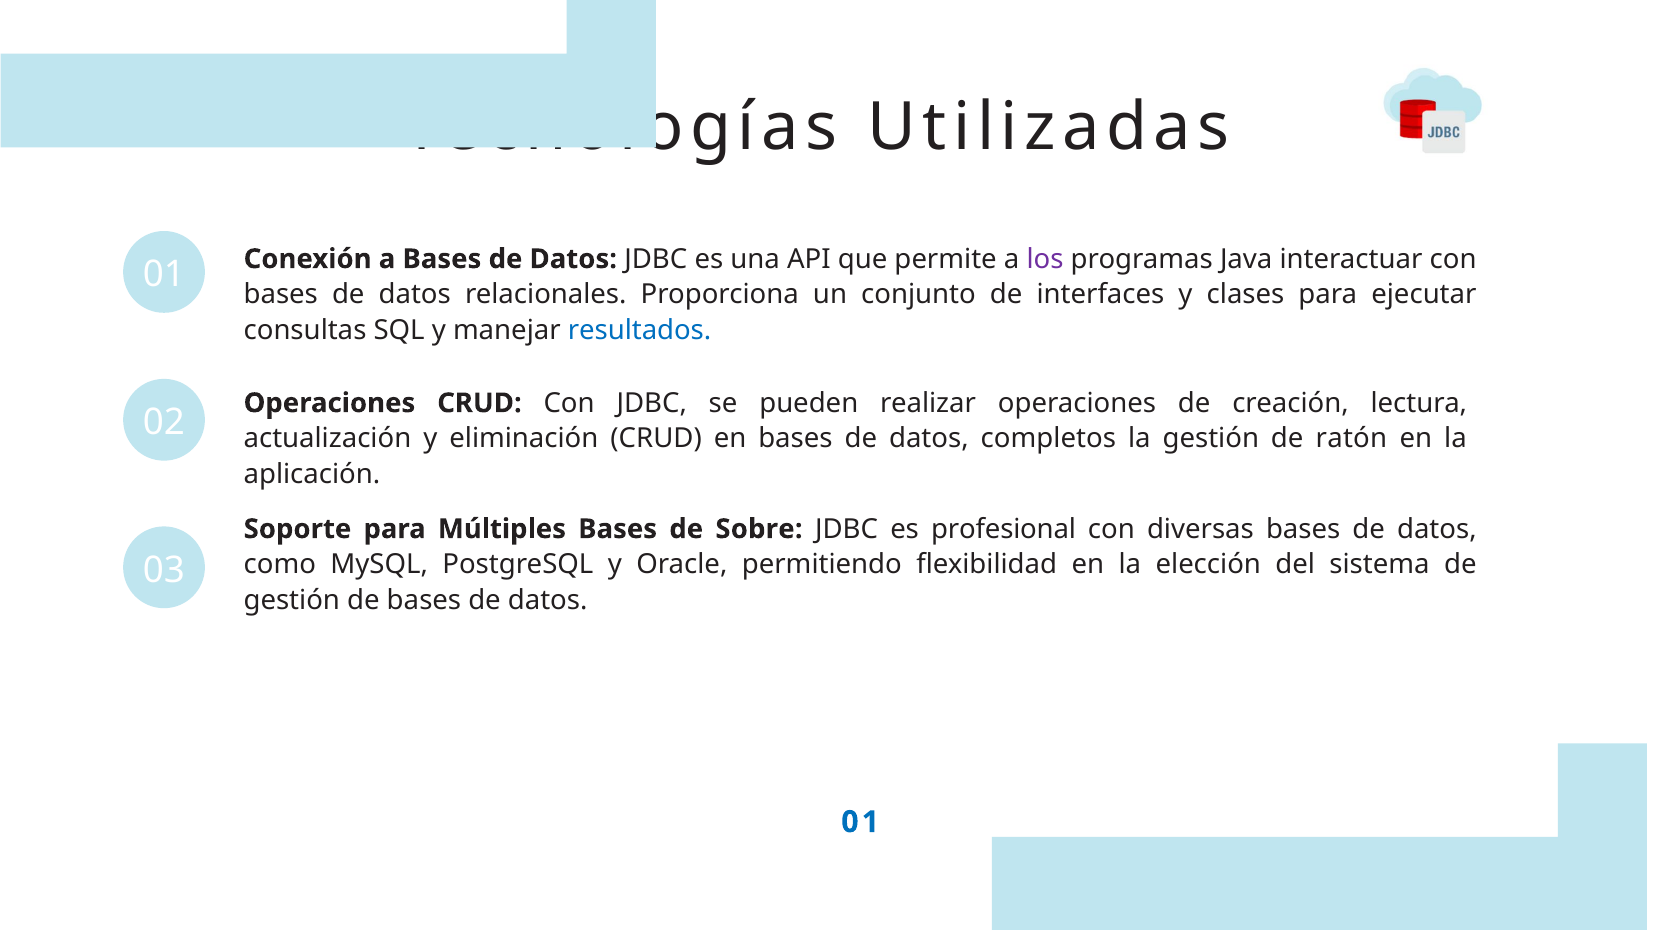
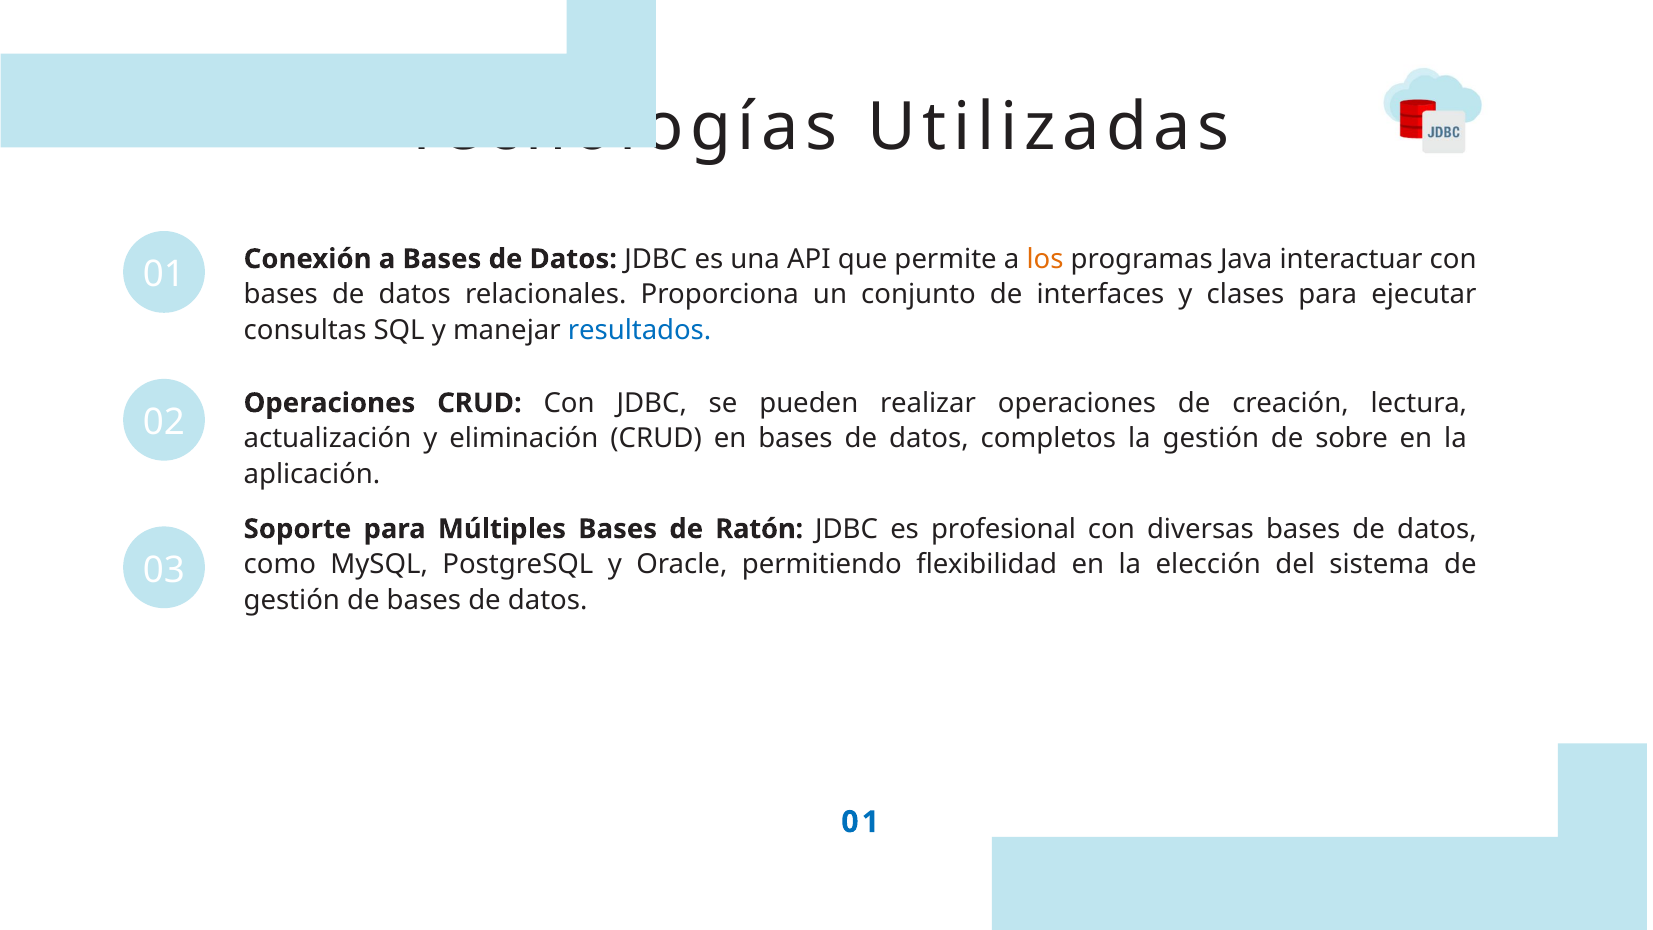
los colour: purple -> orange (1045, 259)
ratón: ratón -> sobre (1352, 439)
Sobre: Sobre -> Ratón (759, 529)
